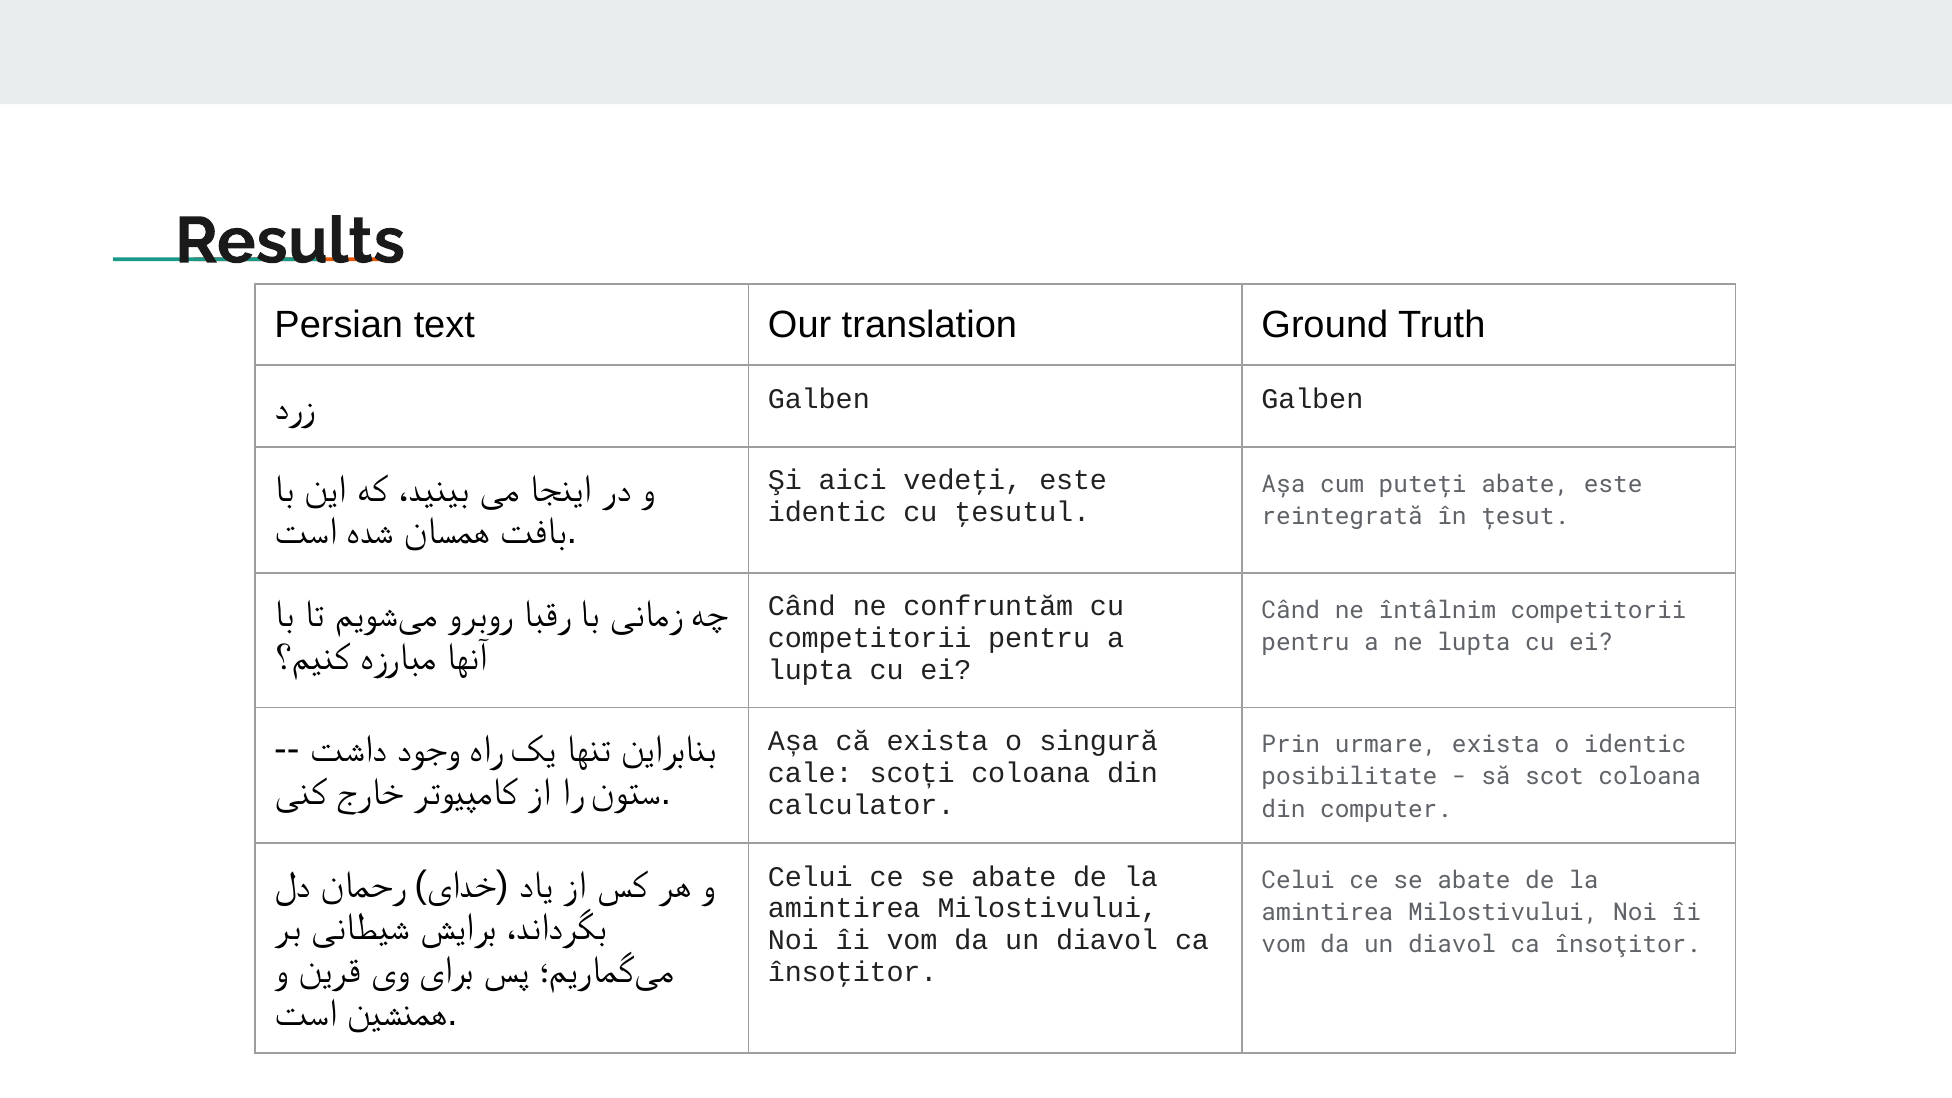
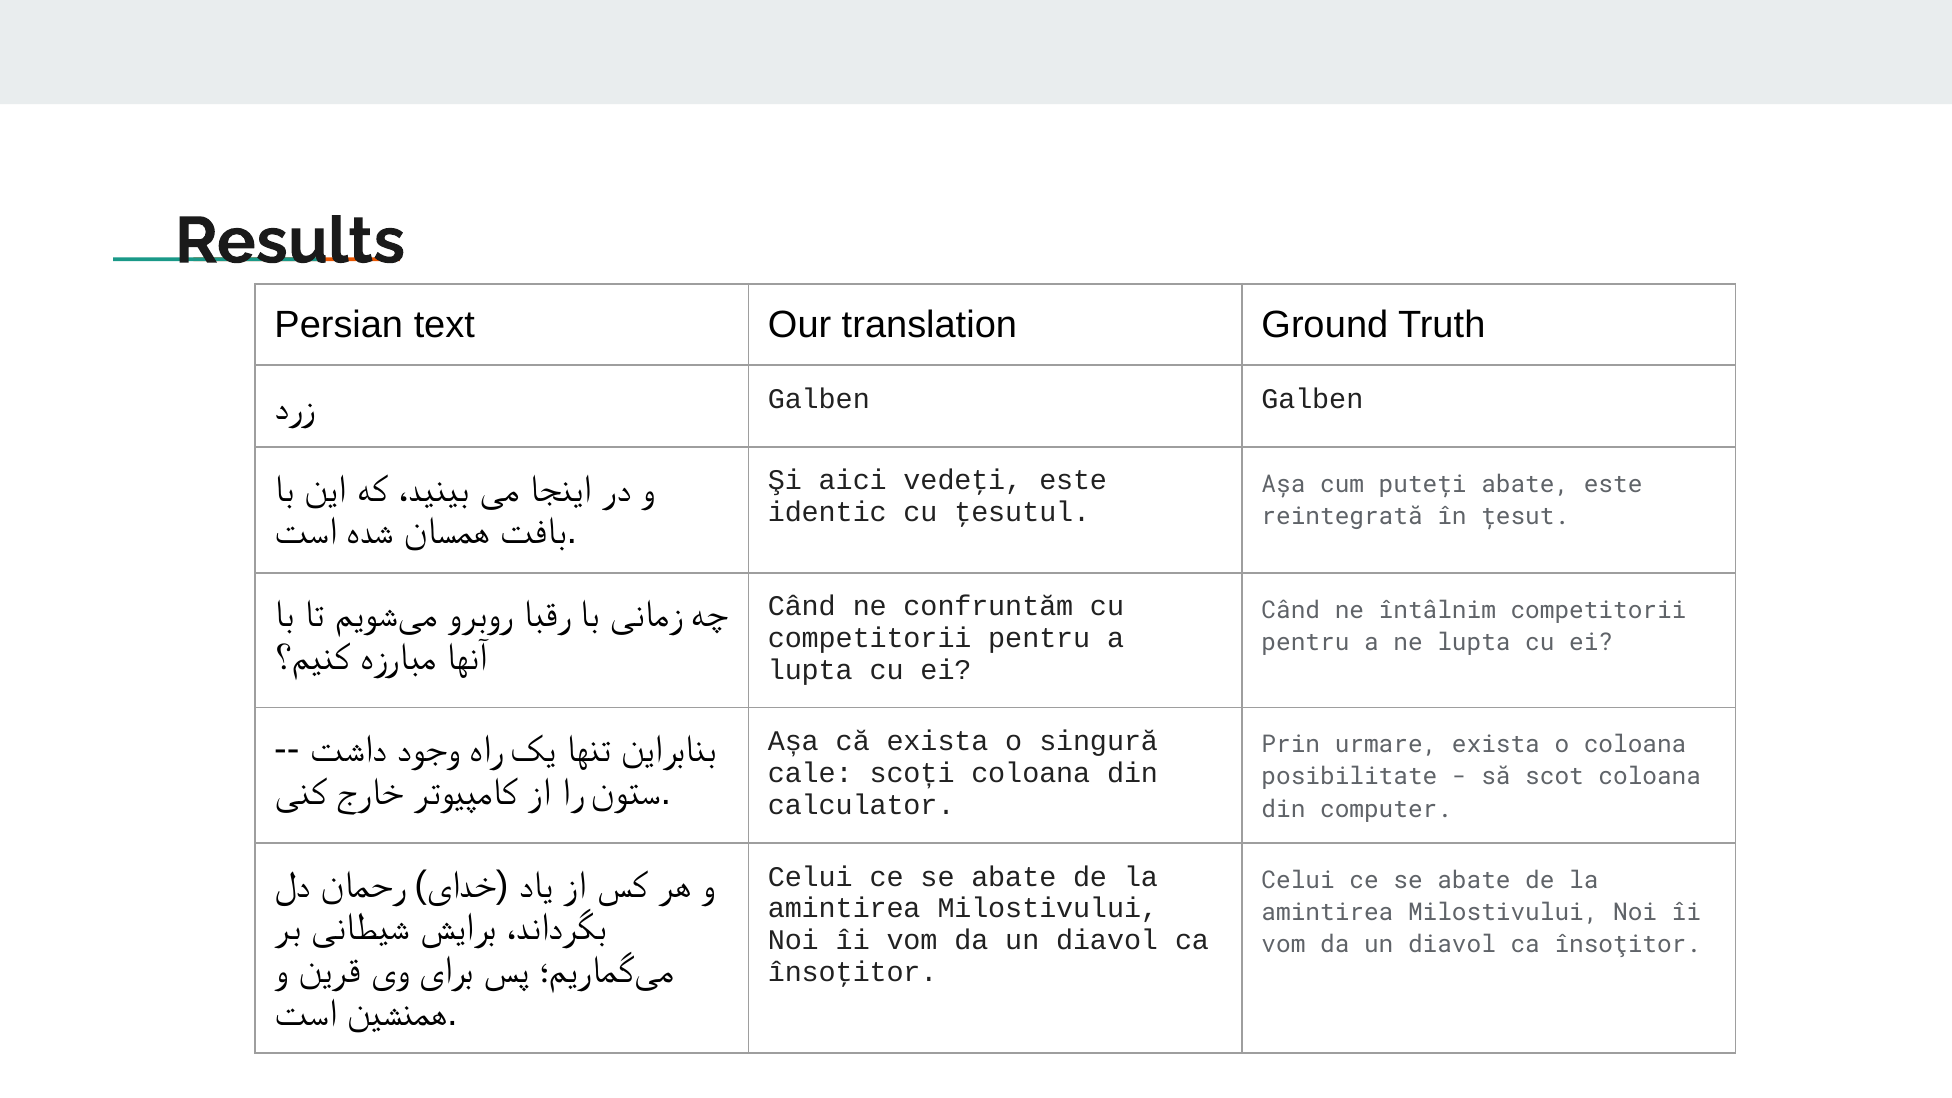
o identic: identic -> coloana (1635, 745)
